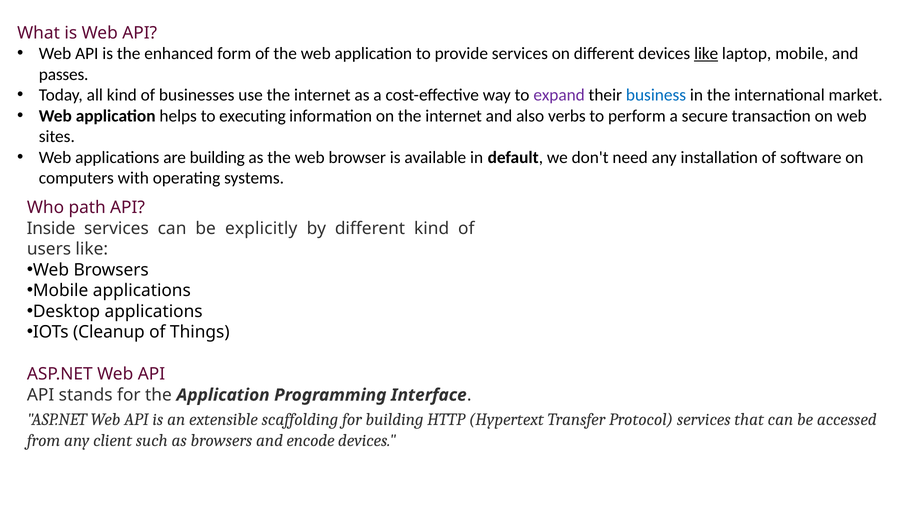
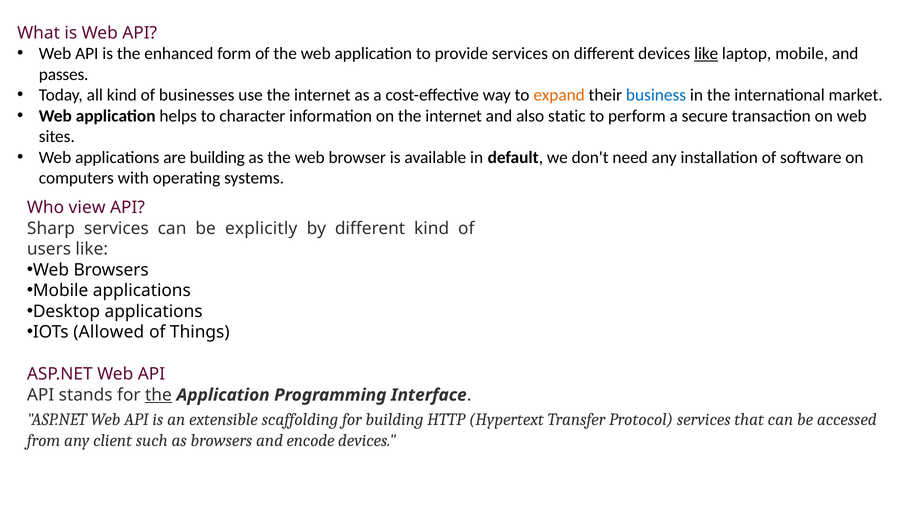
expand colour: purple -> orange (559, 95)
executing: executing -> character (252, 116)
verbs: verbs -> static (567, 116)
path: path -> view (87, 208)
Inside: Inside -> Sharp (51, 228)
Cleanup: Cleanup -> Allowed (109, 332)
the underline: none -> present (158, 395)
